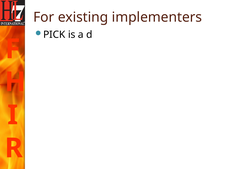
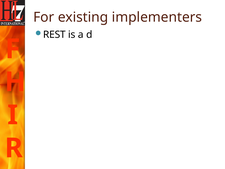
PICK: PICK -> REST (54, 35)
